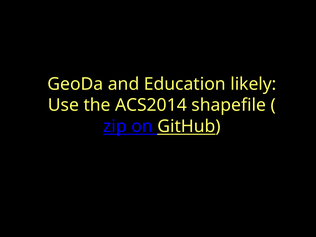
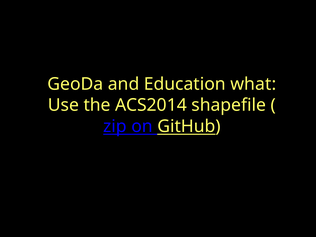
likely: likely -> what (253, 84)
